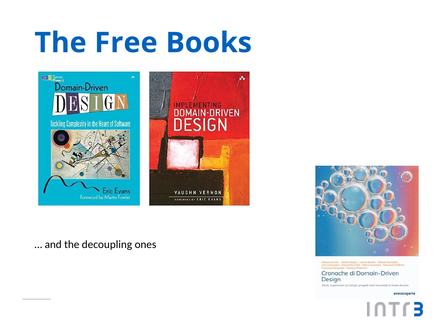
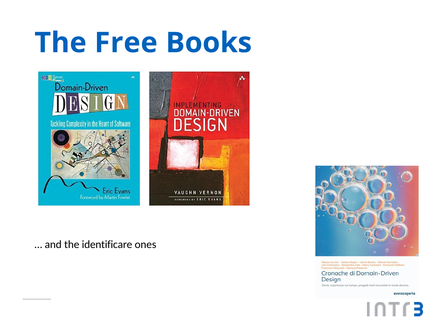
decoupling: decoupling -> identificare (107, 245)
